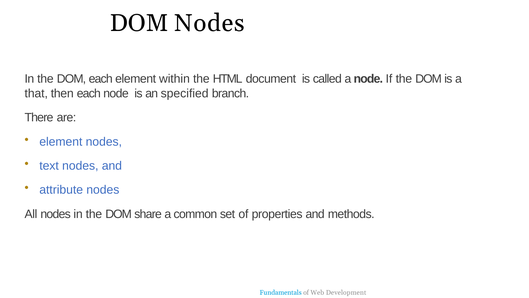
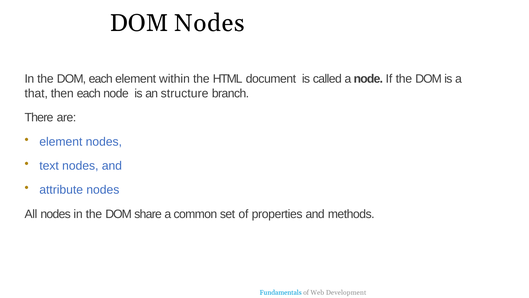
specified: specified -> structure (185, 93)
